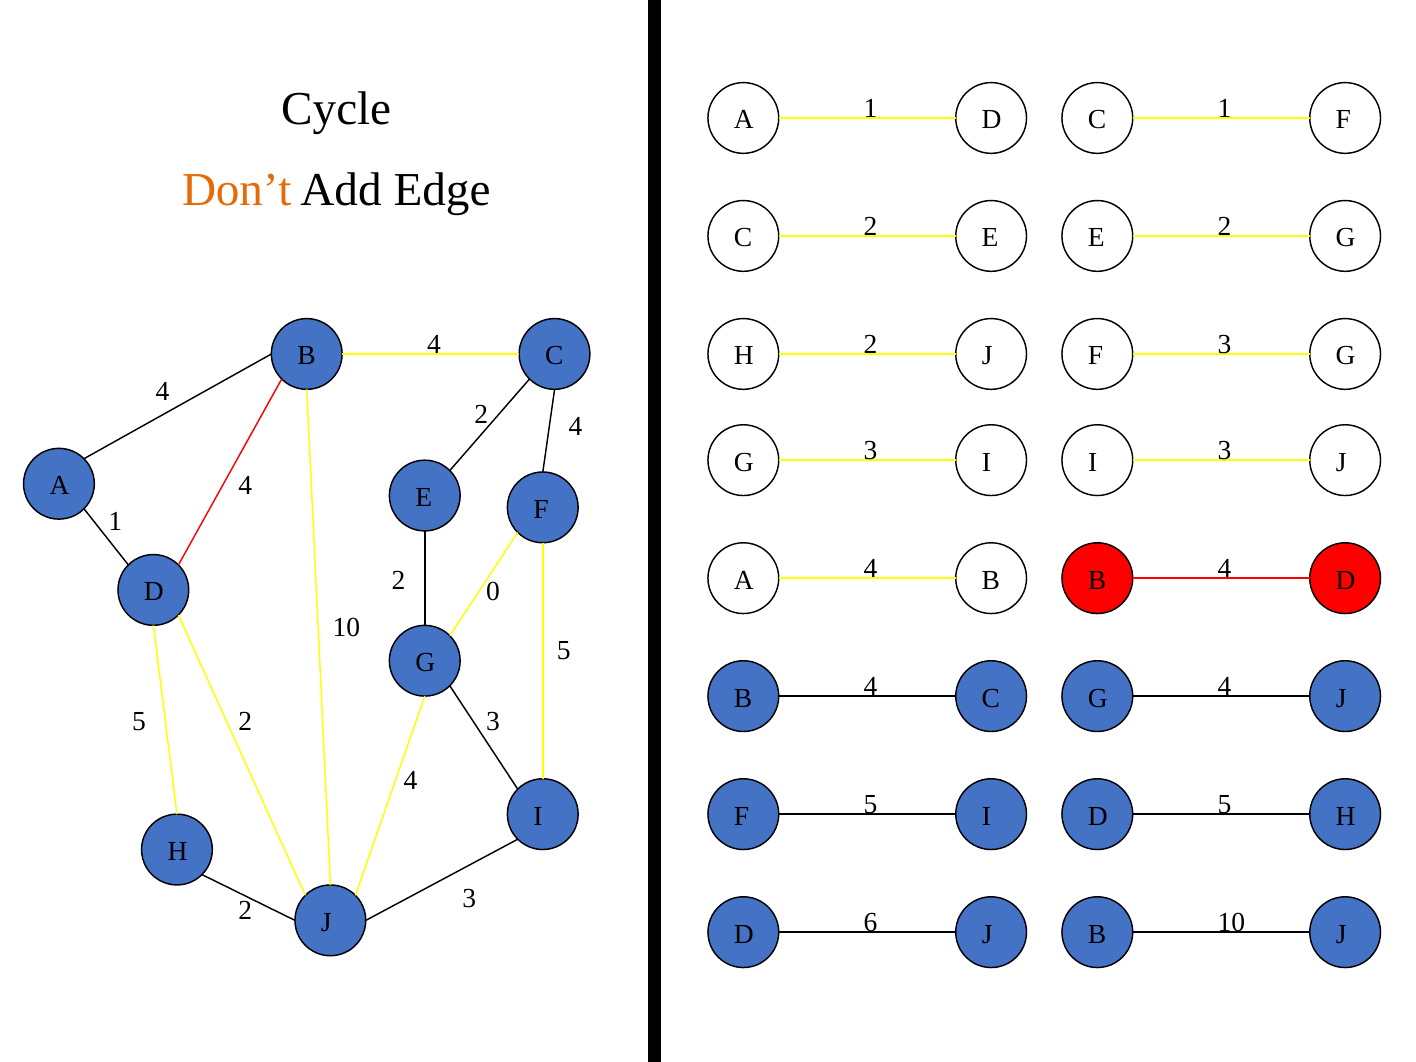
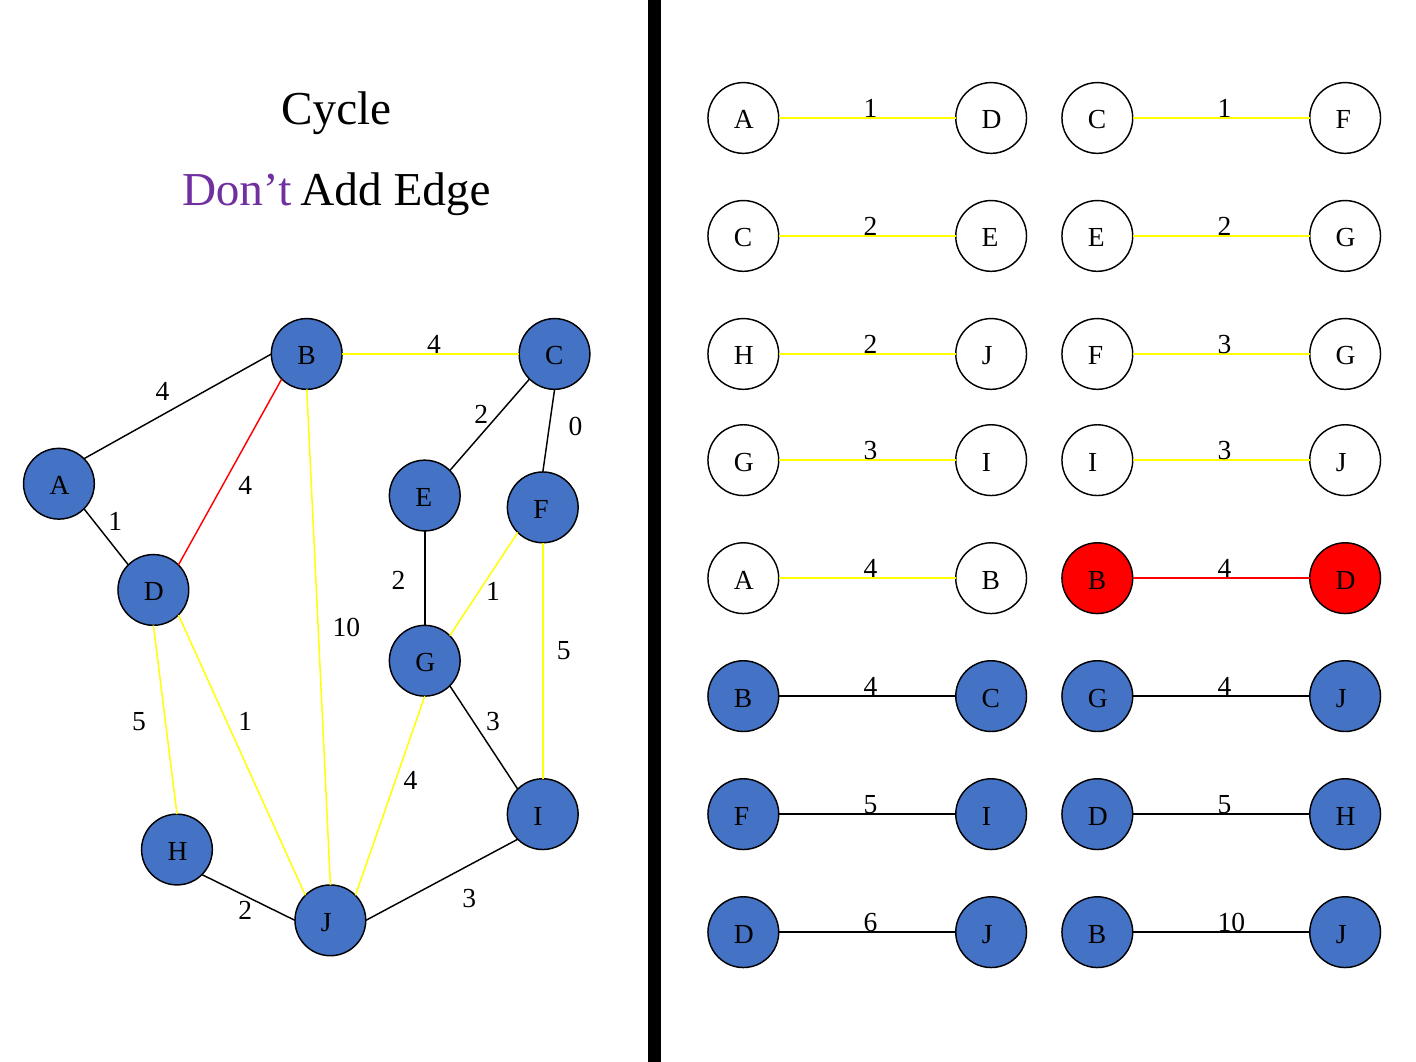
Don’t colour: orange -> purple (237, 190)
4: 4 -> 0 (576, 427)
0: 0 -> 1 (493, 592)
2: 2 -> 1 (245, 722)
